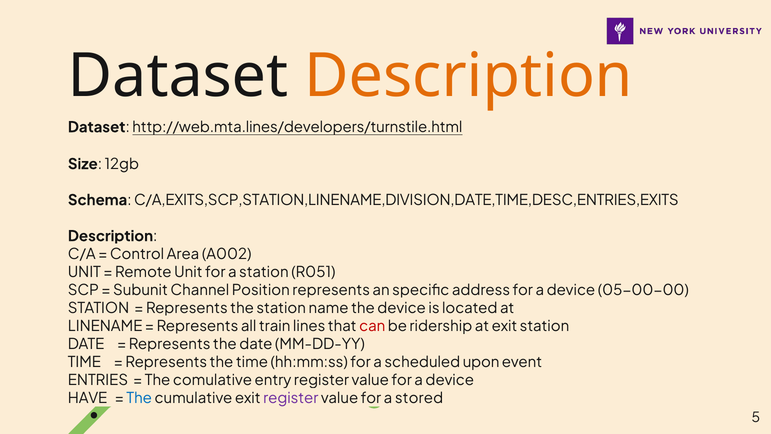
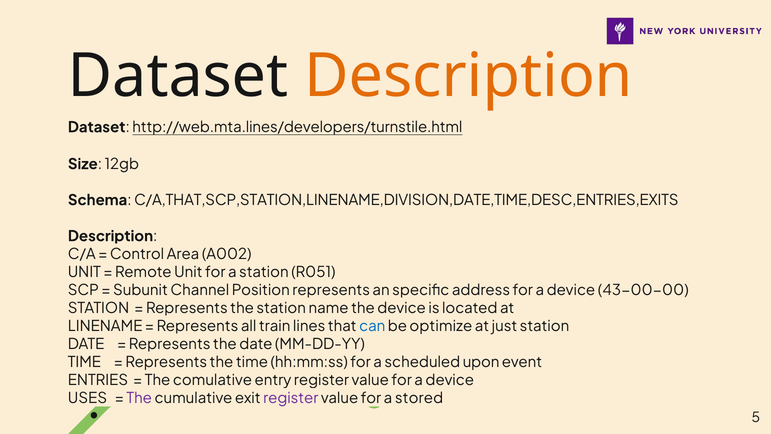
C/A,EXITS,SCP,STATION,LINENAME,DIVISION,DATE,TIME,DESC,ENTRIES,EXITS: C/A,EXITS,SCP,STATION,LINENAME,DIVISION,DATE,TIME,DESC,ENTRIES,EXITS -> C/A,THAT,SCP,STATION,LINENAME,DIVISION,DATE,TIME,DESC,ENTRIES,EXITS (406, 200)
05-00-00: 05-00-00 -> 43-00-00 (643, 290)
can colour: red -> blue (372, 326)
ridership: ridership -> optimize (441, 326)
at exit: exit -> just (504, 326)
HAVE: HAVE -> USES (87, 398)
The colour: blue -> purple (139, 398)
